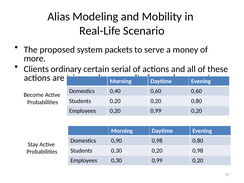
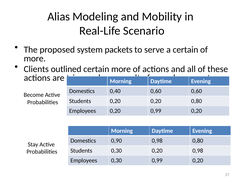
a money: money -> certain (185, 50)
ordinary: ordinary -> outlined (66, 69)
certain serial: serial -> more (121, 69)
